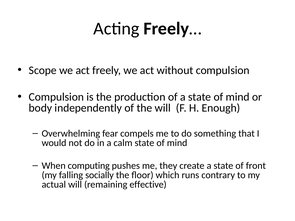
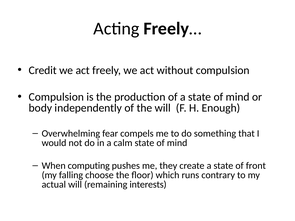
Scope: Scope -> Credit (43, 70)
socially: socially -> choose (99, 175)
effective: effective -> interests (148, 185)
